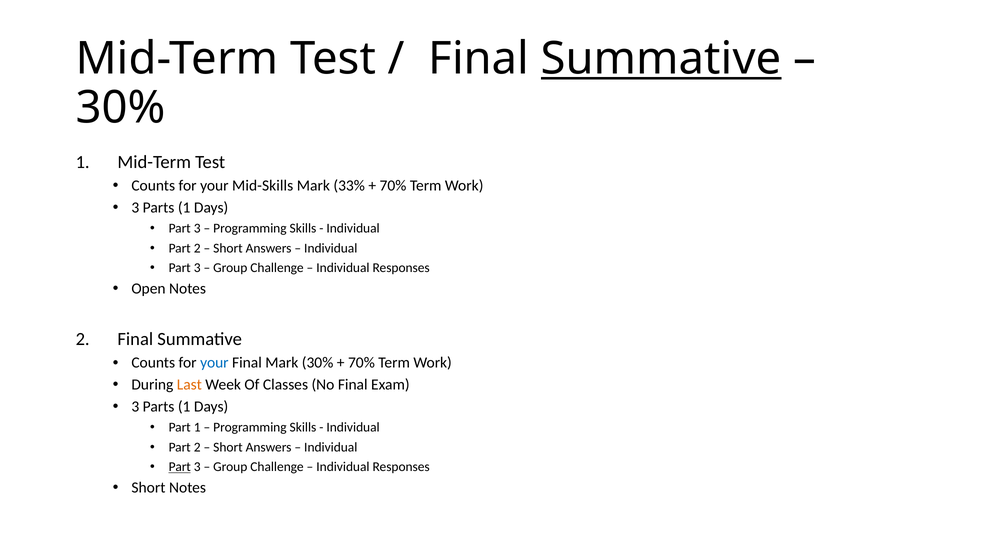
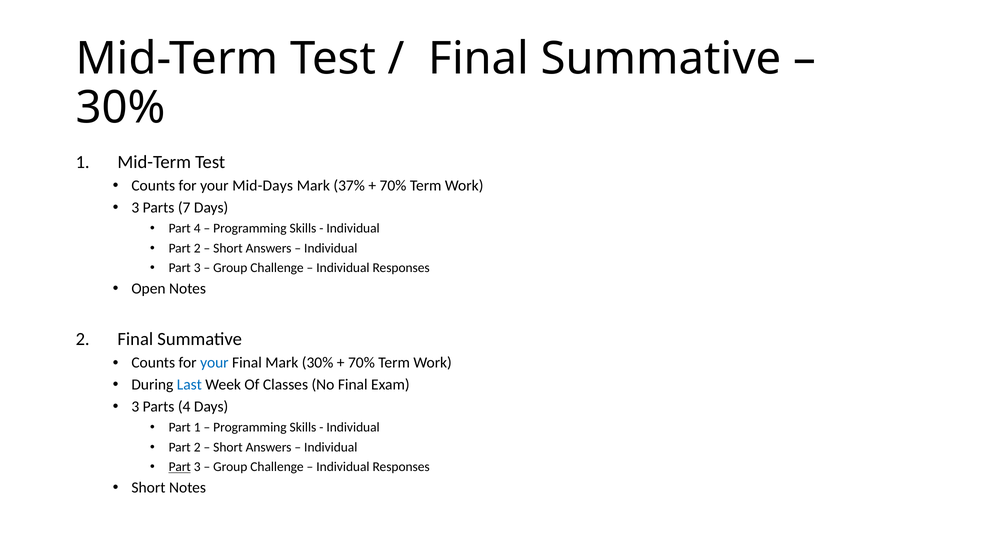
Summative underline: present -> none (661, 59)
Mid-Skills: Mid-Skills -> Mid-Days (263, 186)
33%: 33% -> 37% (349, 186)
1: 1 -> 7 (184, 208)
3: 3 -> 4 (197, 229)
Last colour: orange -> blue (189, 385)
1: 1 -> 4 (184, 407)
